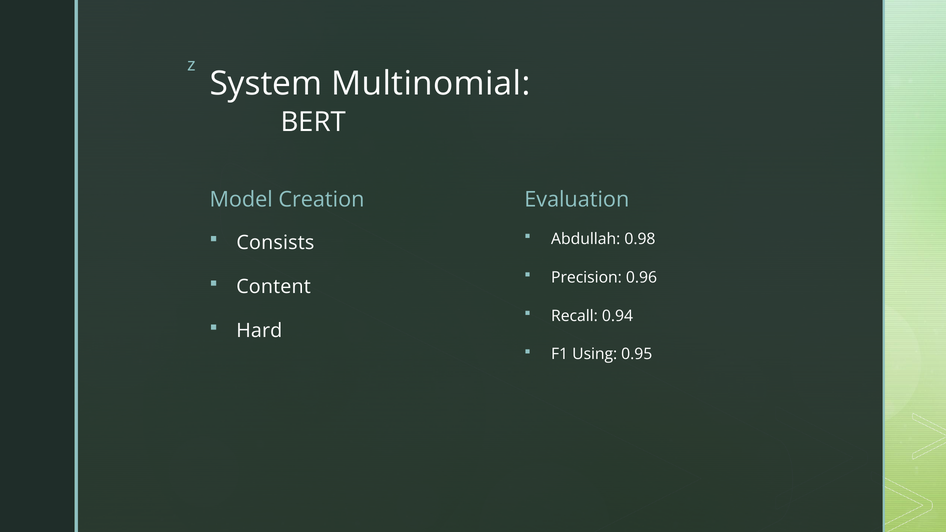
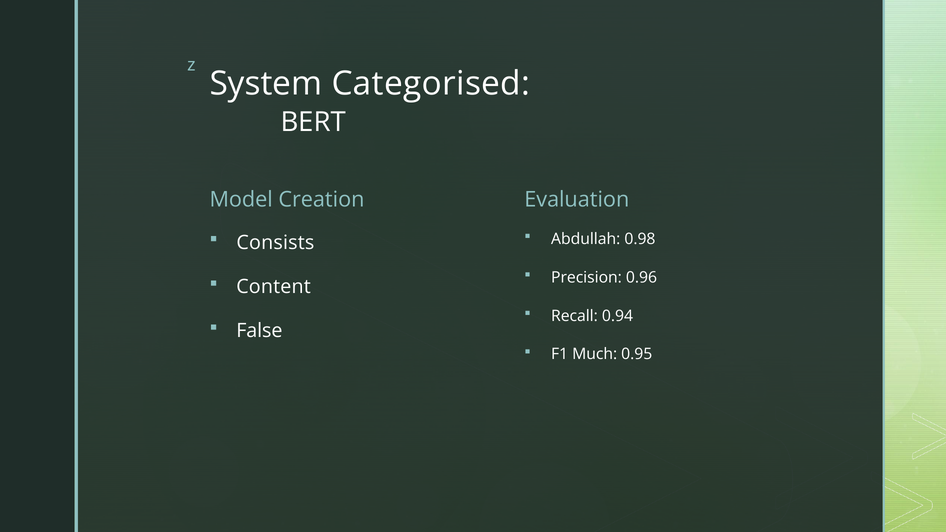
Multinomial: Multinomial -> Categorised (431, 84)
Hard: Hard -> False (259, 331)
Using: Using -> Much (595, 354)
